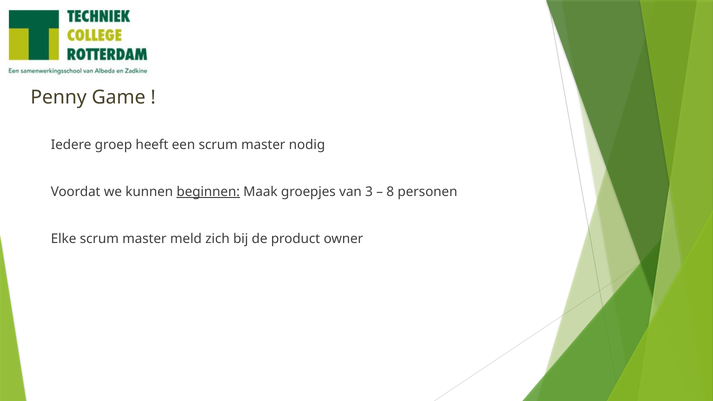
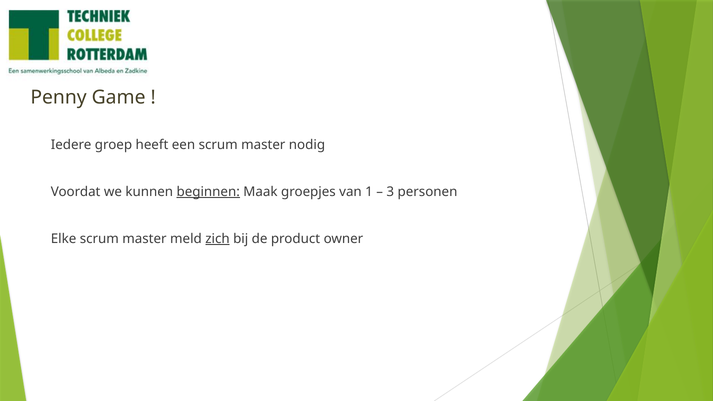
3: 3 -> 1 (369, 192)
8: 8 -> 3 (390, 192)
zich underline: none -> present (217, 239)
